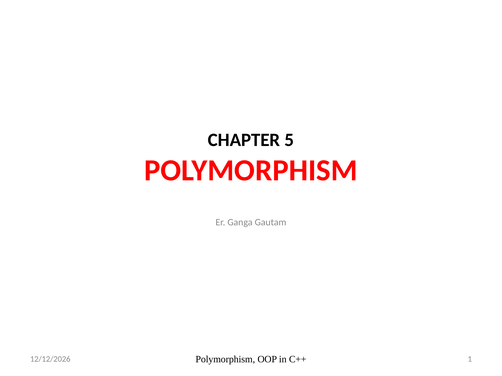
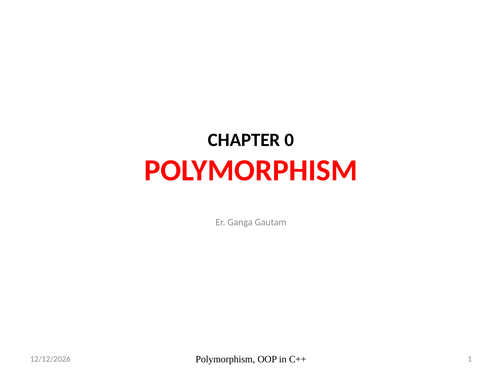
5: 5 -> 0 (289, 140)
